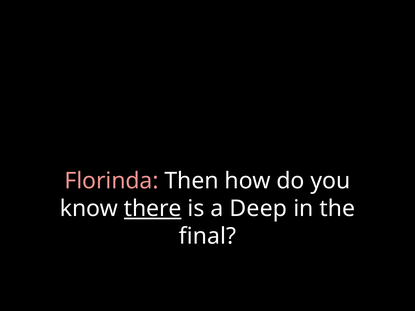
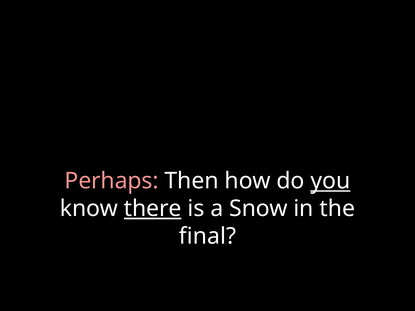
Florinda: Florinda -> Perhaps (112, 181)
you underline: none -> present (330, 181)
Deep: Deep -> Snow (258, 209)
